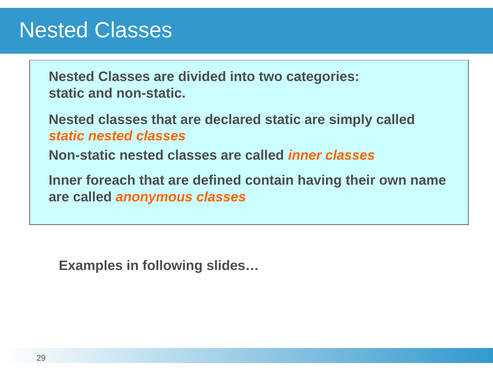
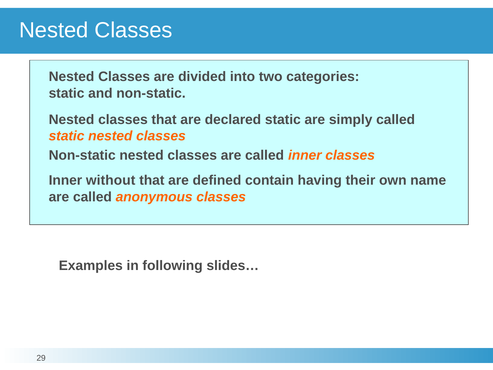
foreach: foreach -> without (111, 180)
